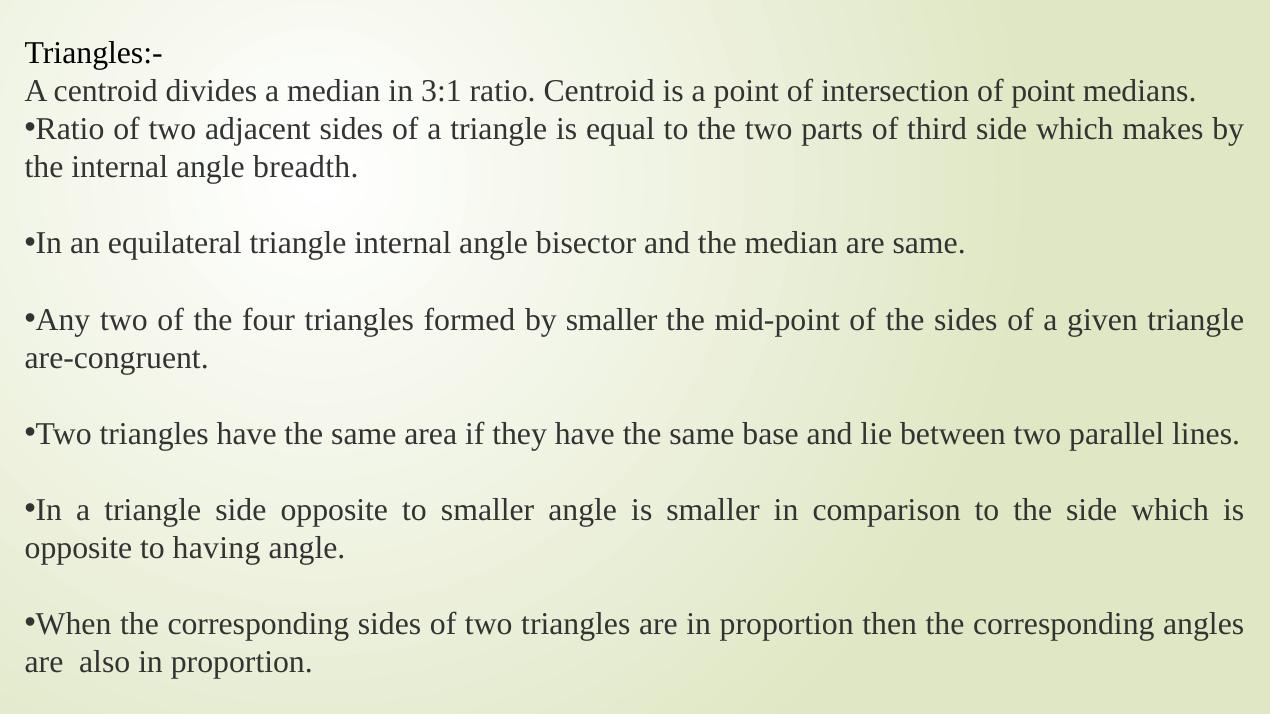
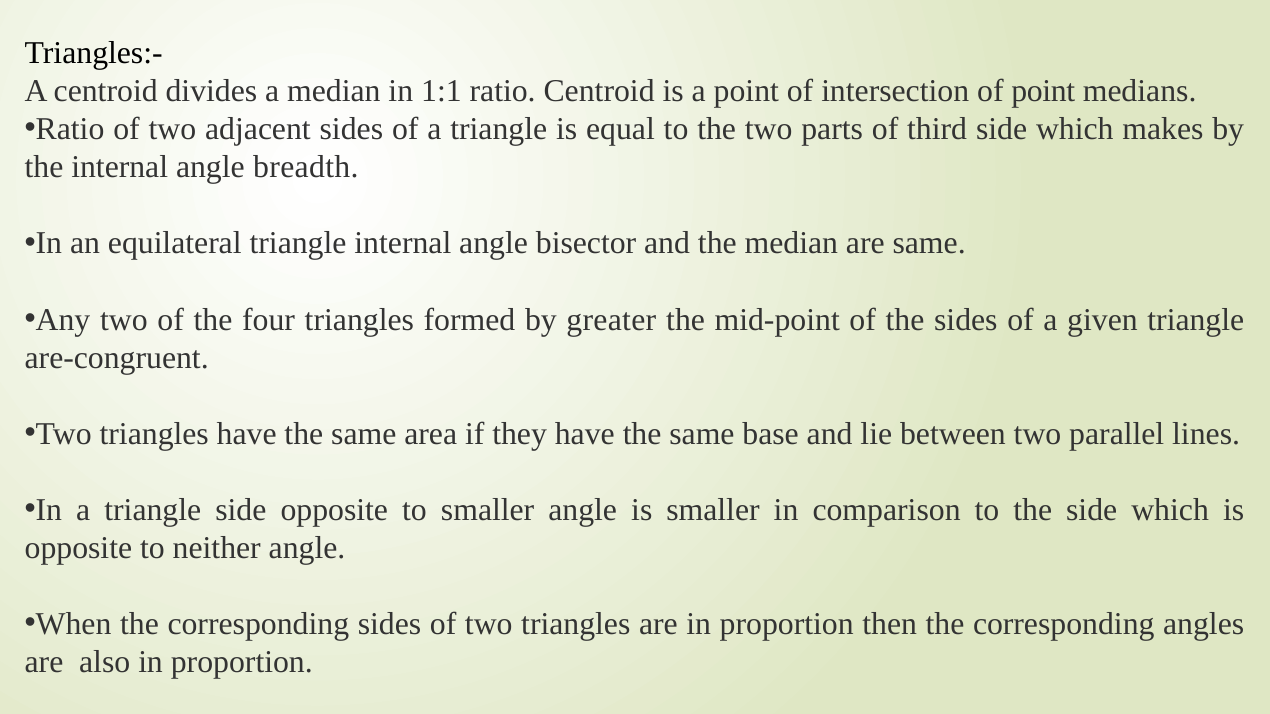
3:1: 3:1 -> 1:1 (441, 91)
by smaller: smaller -> greater (611, 320)
having: having -> neither (217, 548)
